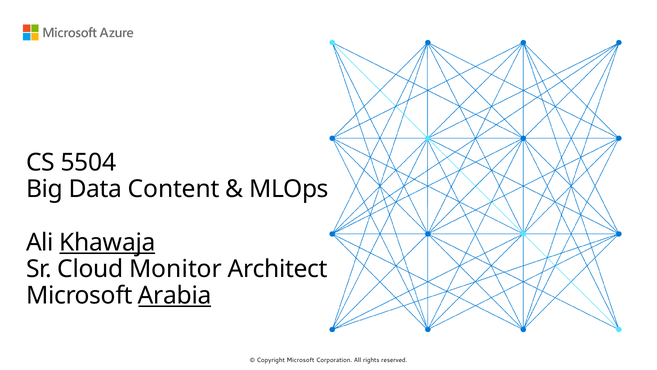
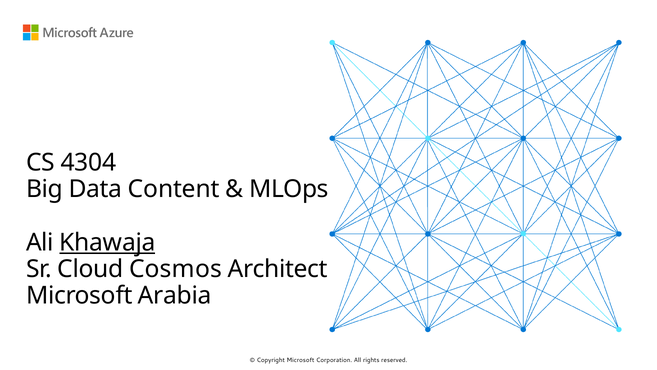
5504: 5504 -> 4304 (88, 162)
Monitor: Monitor -> Cosmos (176, 269)
Arabia underline: present -> none (175, 295)
